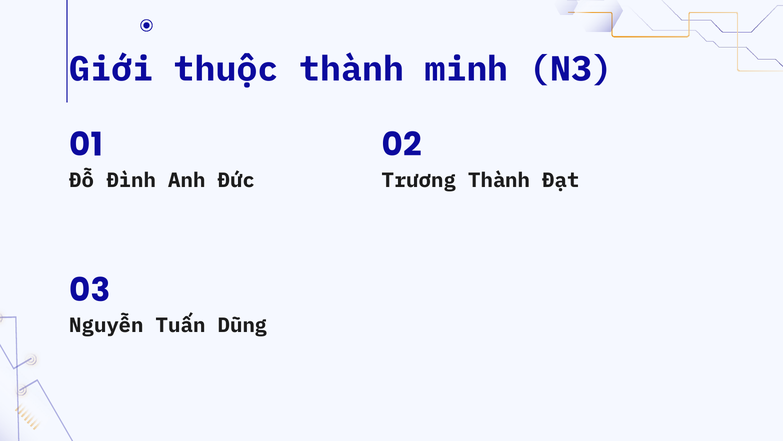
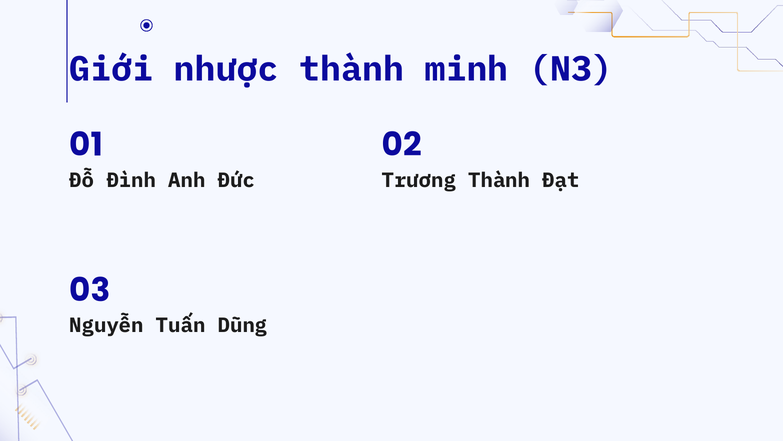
thuộc: thuộc -> nhược (226, 69)
